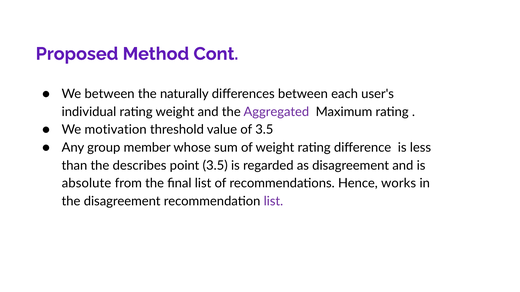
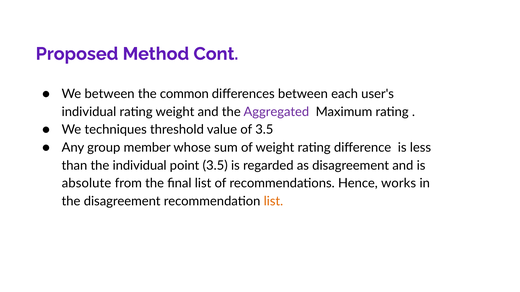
naturally: naturally -> common (184, 94)
motivation: motivation -> techniques (116, 130)
the describes: describes -> individual (140, 166)
list colour: purple -> orange (273, 202)
